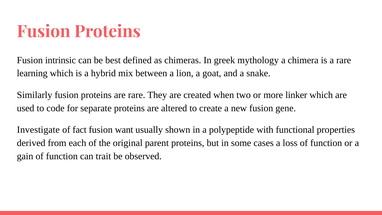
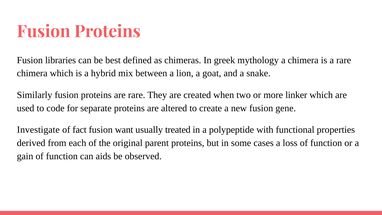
intrinsic: intrinsic -> libraries (61, 60)
learning: learning -> chimera (32, 73)
shown: shown -> treated (178, 130)
trait: trait -> aids (103, 156)
